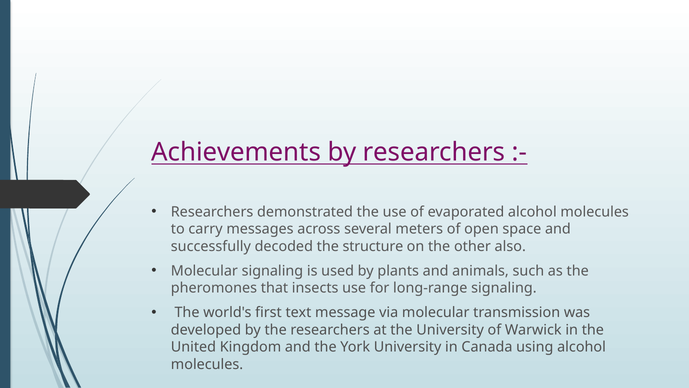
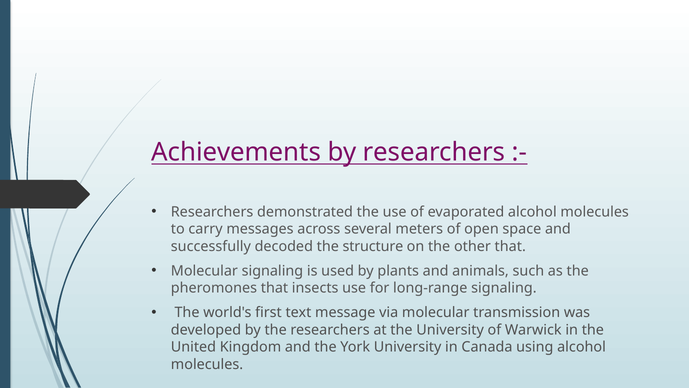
other also: also -> that (510, 246)
